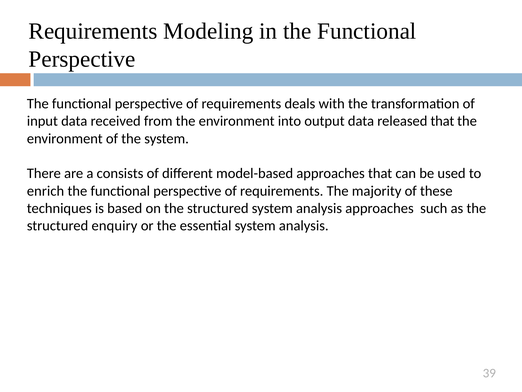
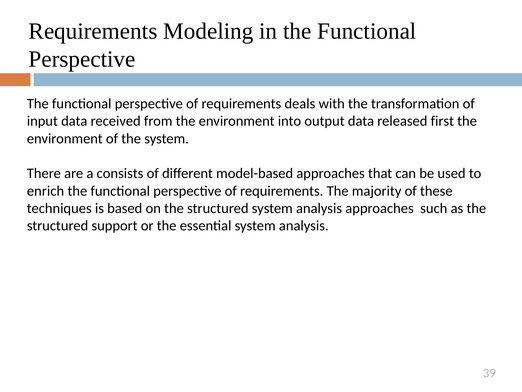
released that: that -> first (442, 121)
enquiry: enquiry -> support (115, 225)
